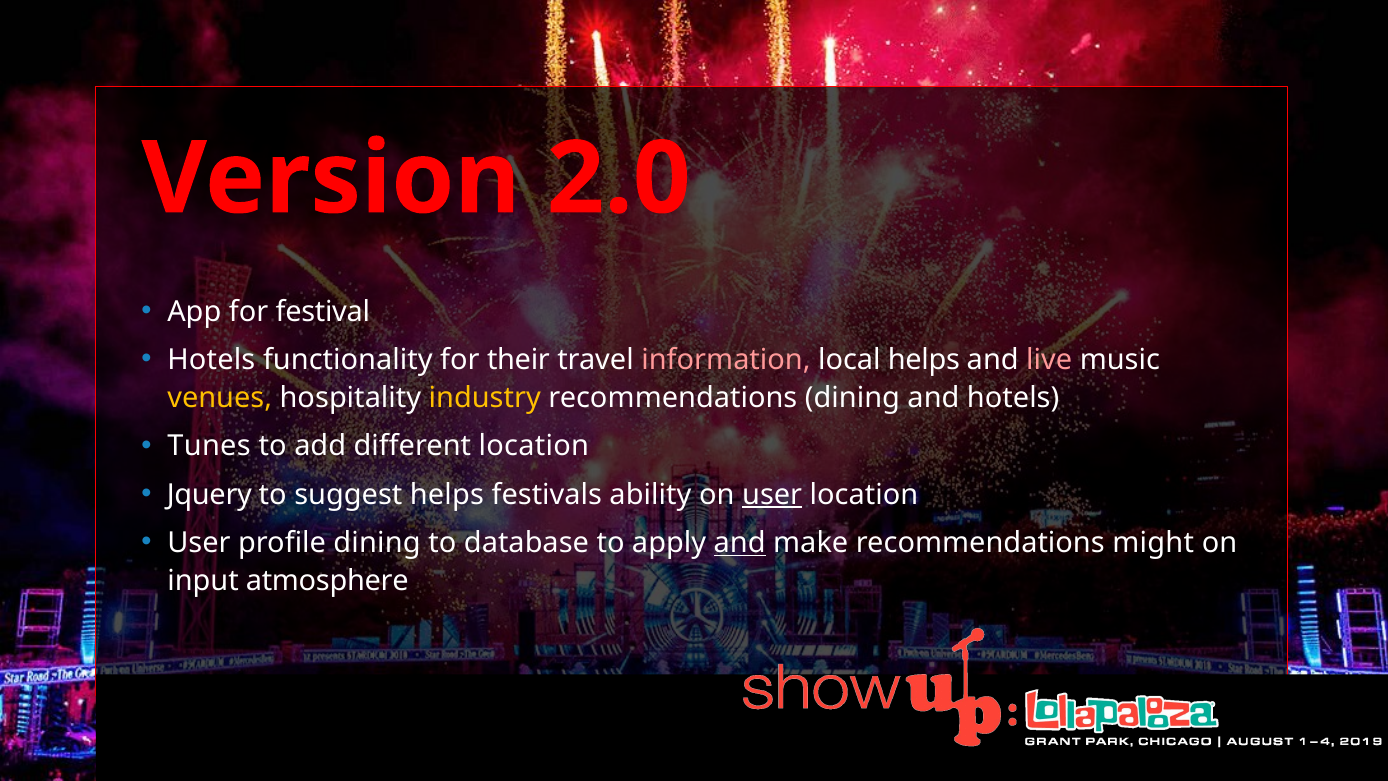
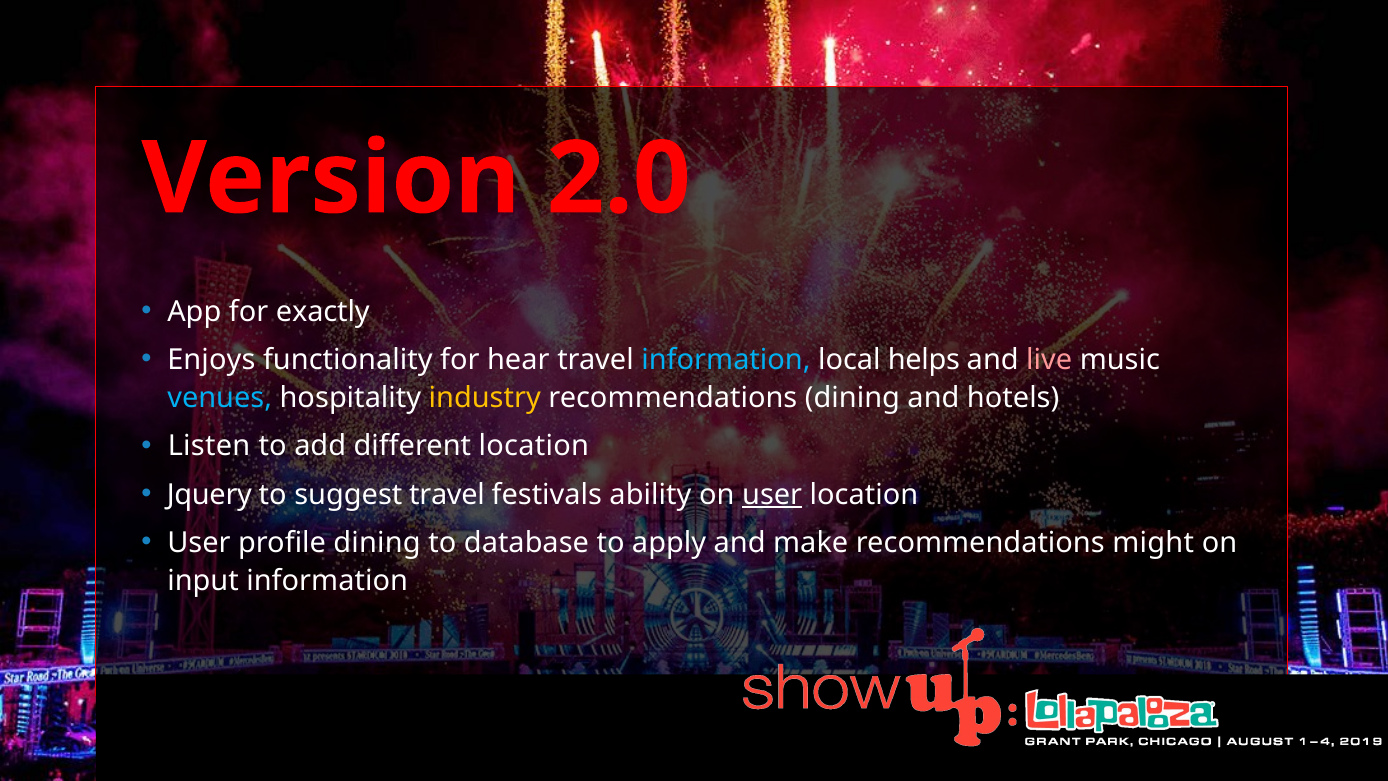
festival: festival -> exactly (323, 311)
Hotels: Hotels -> Enjoys (211, 360)
their: their -> hear (518, 360)
information colour: pink -> light blue (726, 360)
venues colour: yellow -> light blue (220, 398)
Tunes: Tunes -> Listen (209, 446)
suggest helps: helps -> travel (447, 495)
and underline: present -> none (740, 543)
input atmosphere: atmosphere -> information (327, 581)
